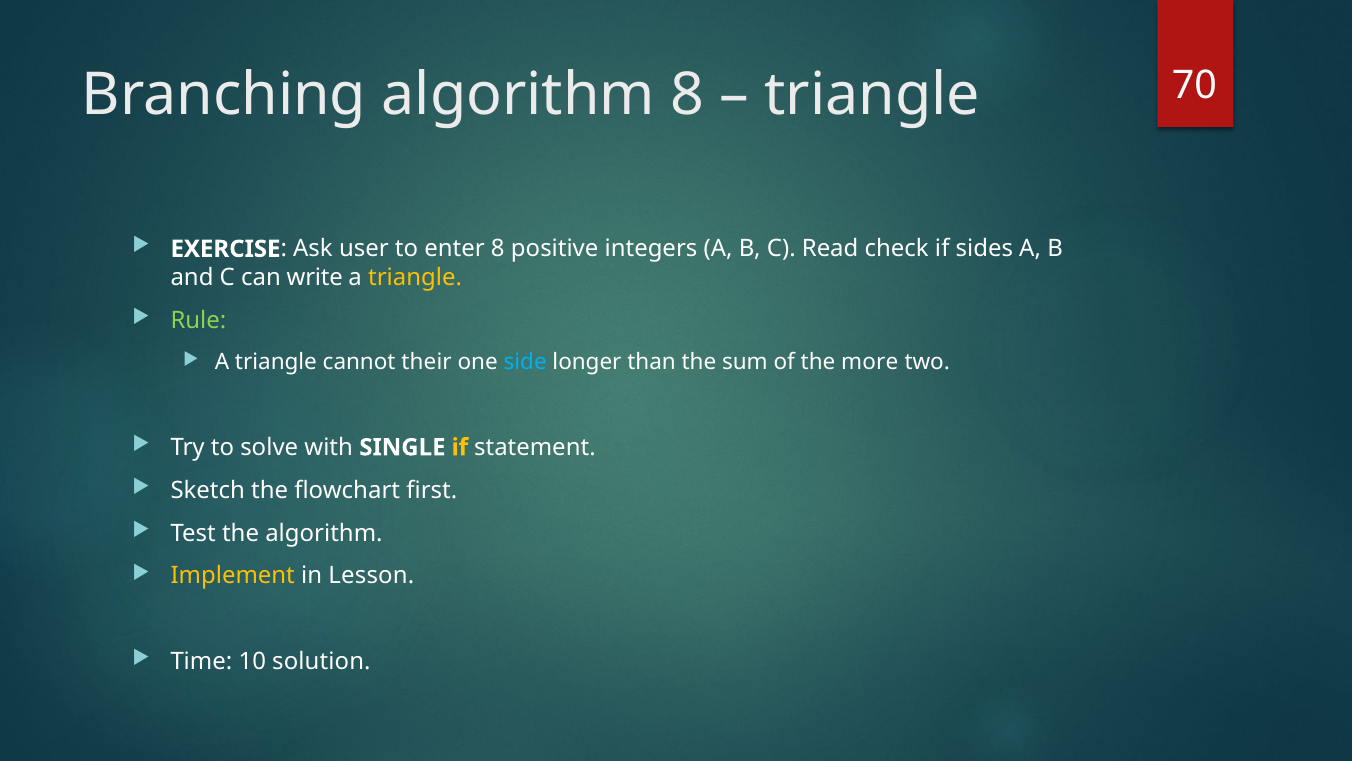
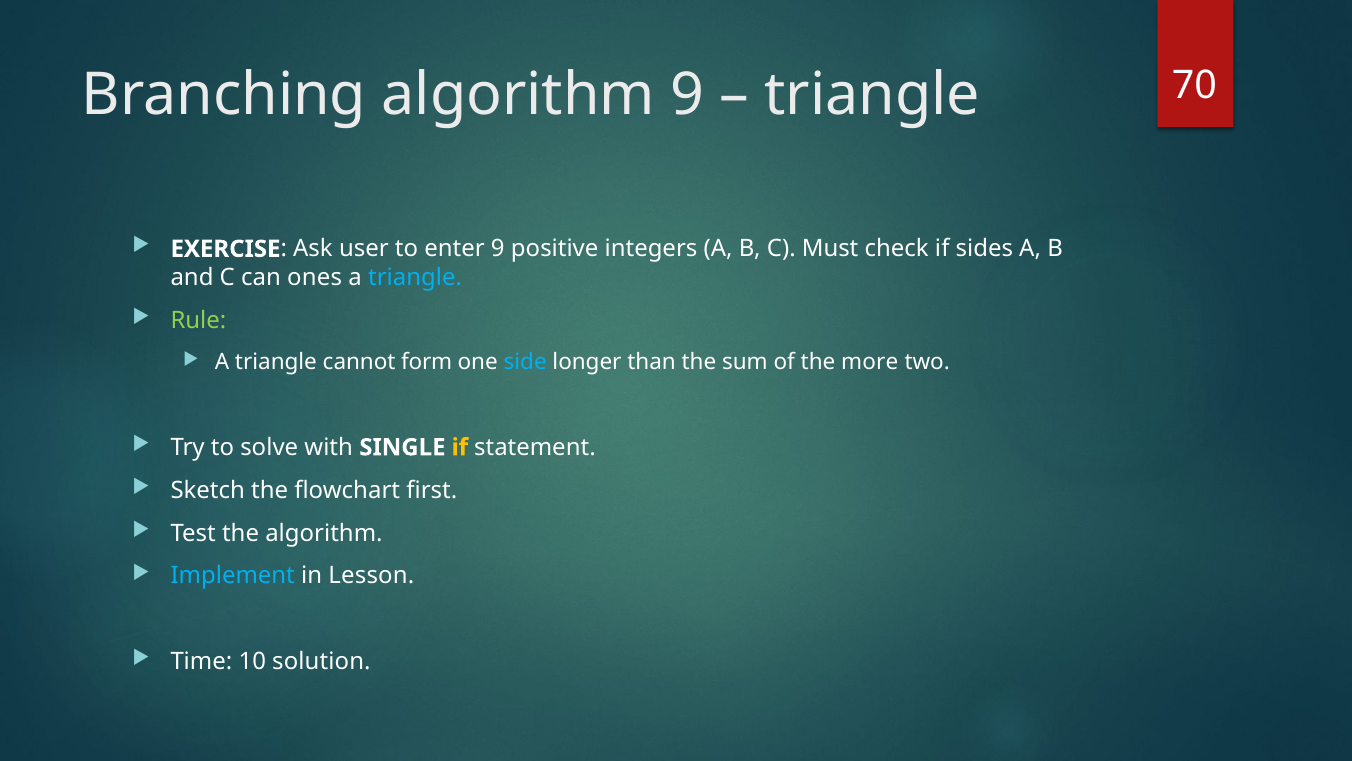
algorithm 8: 8 -> 9 (687, 95)
enter 8: 8 -> 9 (498, 249)
Read: Read -> Must (830, 249)
write: write -> ones (315, 278)
triangle colour: yellow -> light blue (415, 278)
their: their -> form (427, 362)
Implement colour: yellow -> light blue (233, 576)
